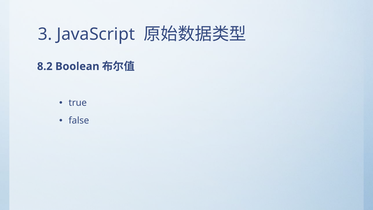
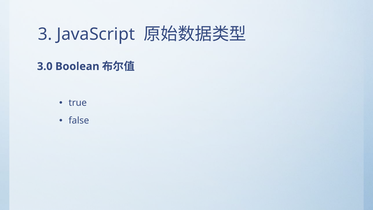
8.2: 8.2 -> 3.0 (45, 66)
